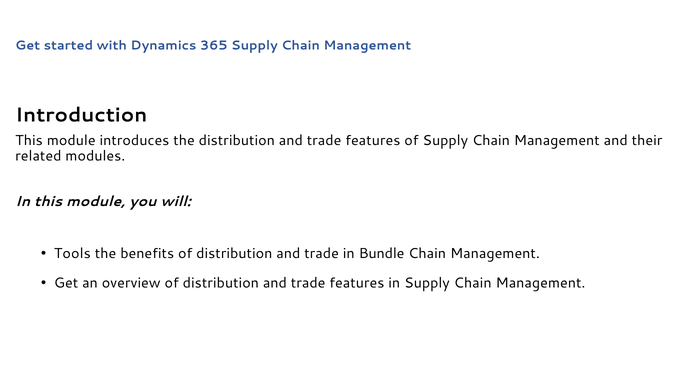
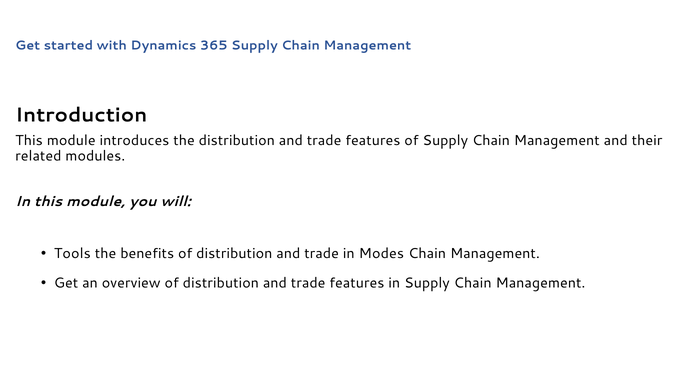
Bundle: Bundle -> Modes (381, 254)
